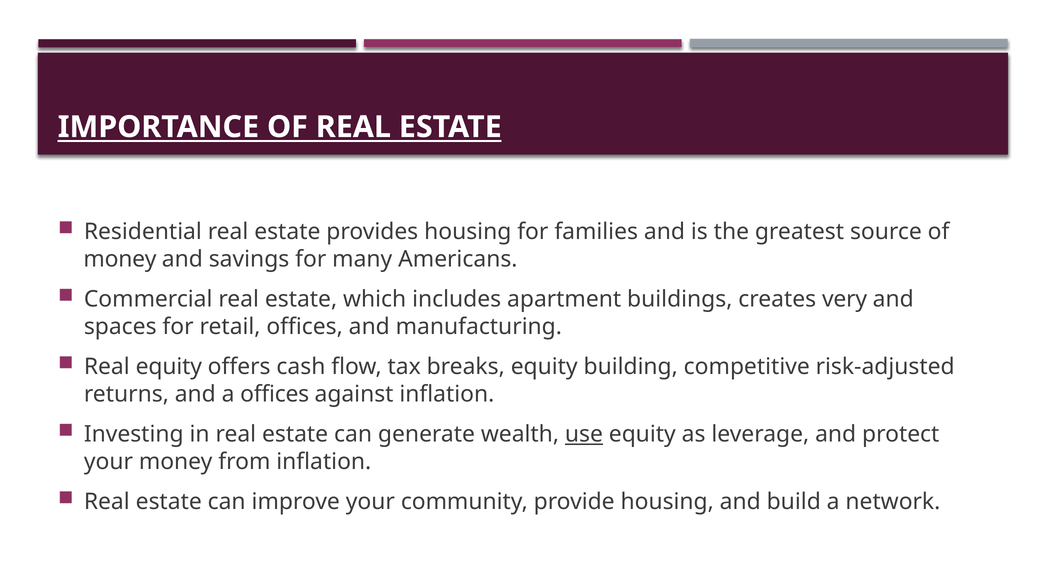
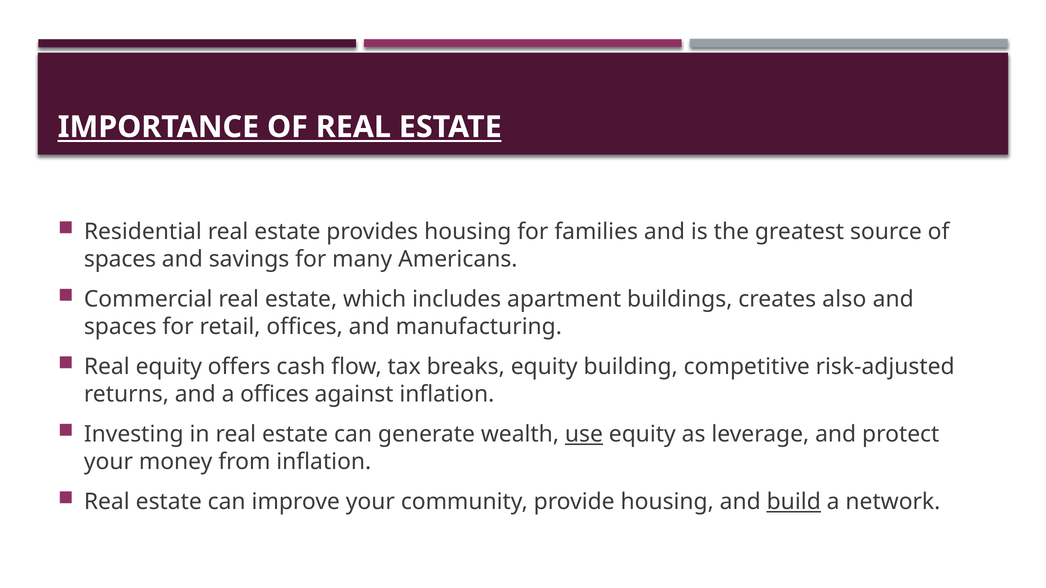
money: money -> spaces (120, 259)
very: very -> also (844, 299)
build underline: none -> present (794, 502)
